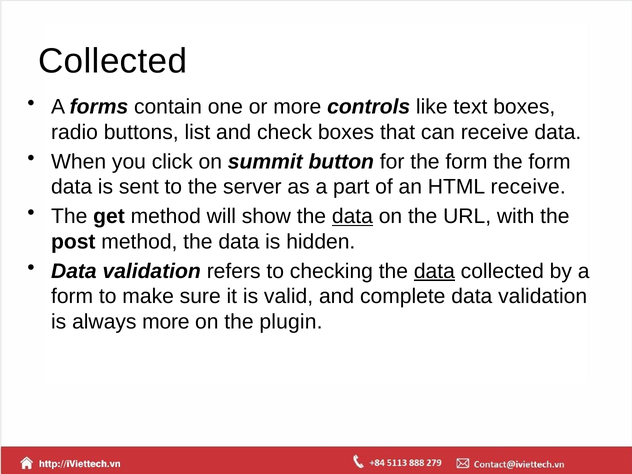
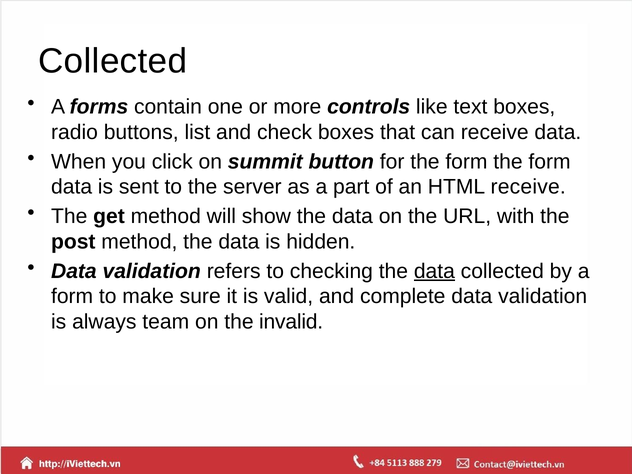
data underline: present -> none (352, 216)
always more: more -> team (166, 322)
plugin: plugin -> invalid (291, 322)
